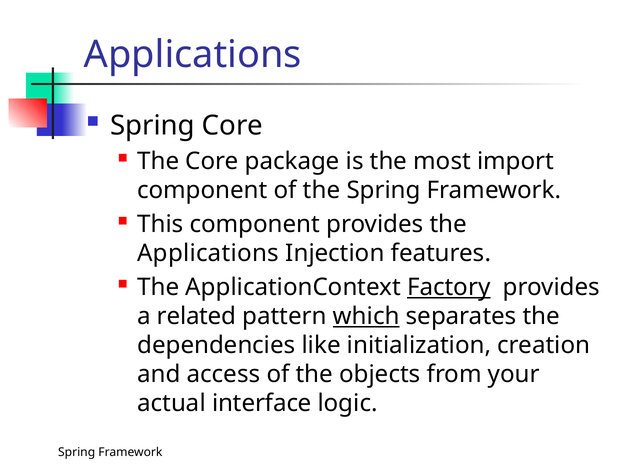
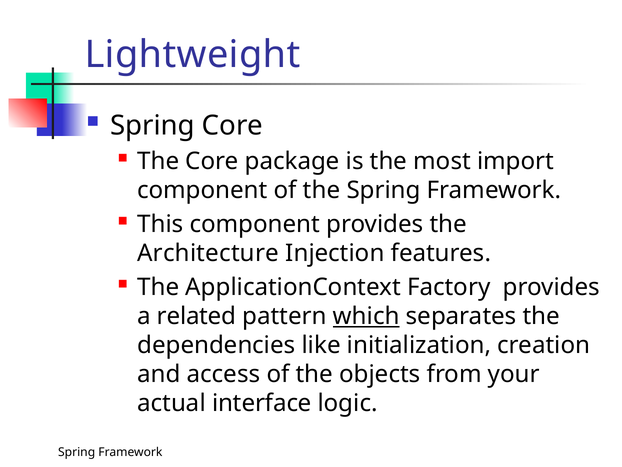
Applications: Applications -> Lightweight (193, 54)
Applications: Applications -> Architecture (208, 253)
Factory underline: present -> none (449, 287)
